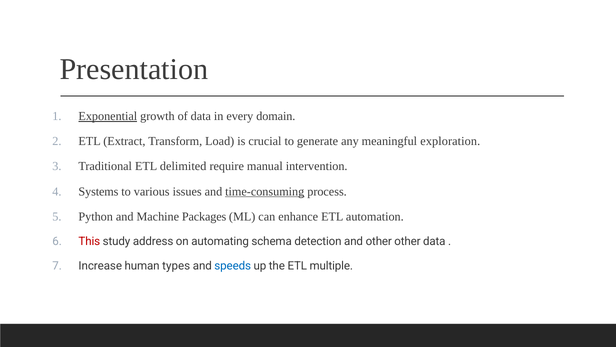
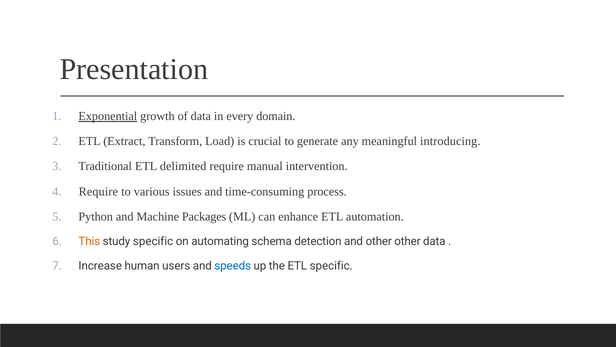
exploration: exploration -> introducing (450, 141)
Systems: Systems -> Require (98, 191)
time-consuming underline: present -> none (265, 191)
This colour: red -> orange (89, 241)
study address: address -> specific (153, 241)
types: types -> users (176, 265)
ETL multiple: multiple -> specific (331, 265)
